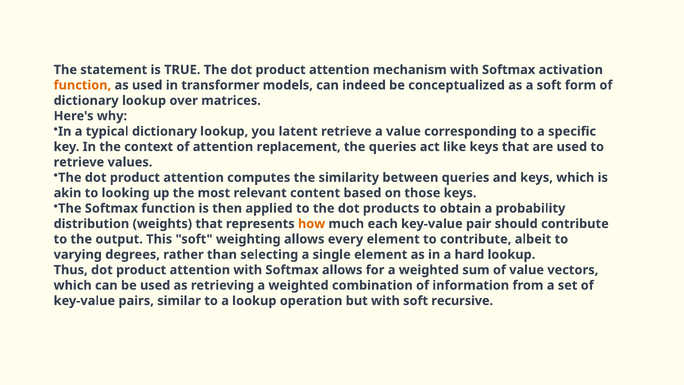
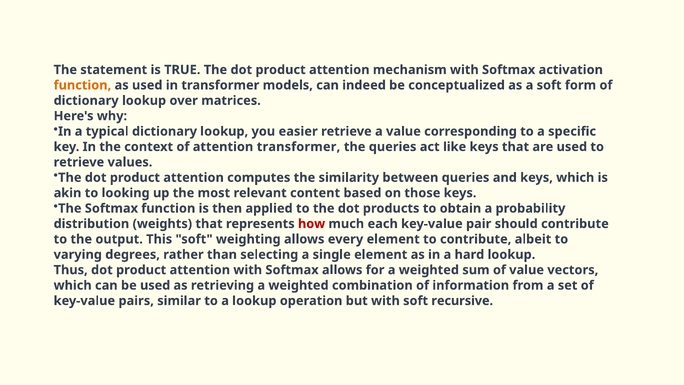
latent: latent -> easier (298, 131)
attention replacement: replacement -> transformer (298, 147)
how colour: orange -> red (312, 224)
